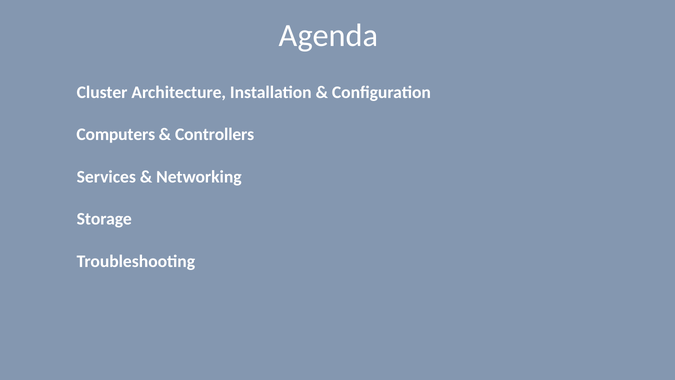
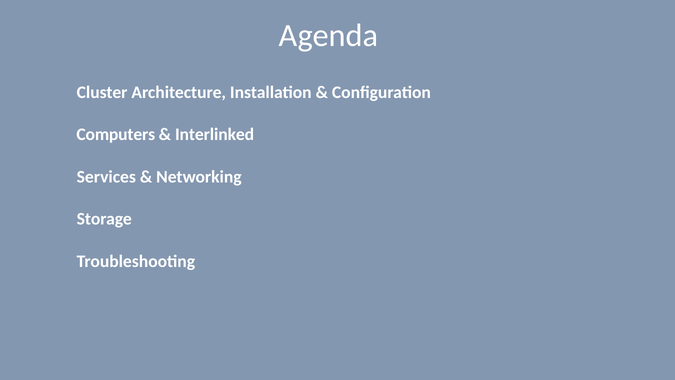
Controllers: Controllers -> Interlinked (215, 135)
